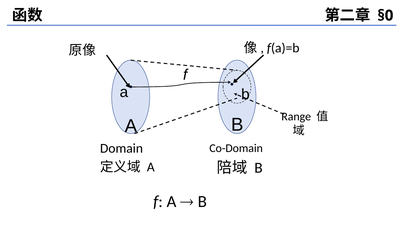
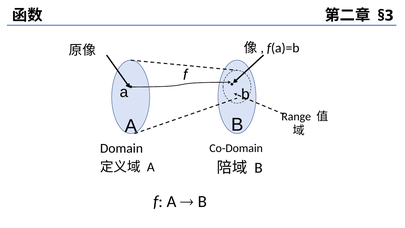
§0: §0 -> §3 (385, 16)
